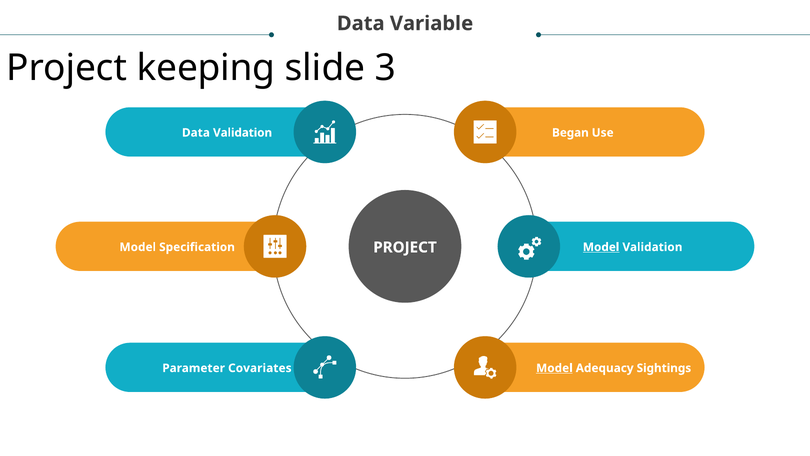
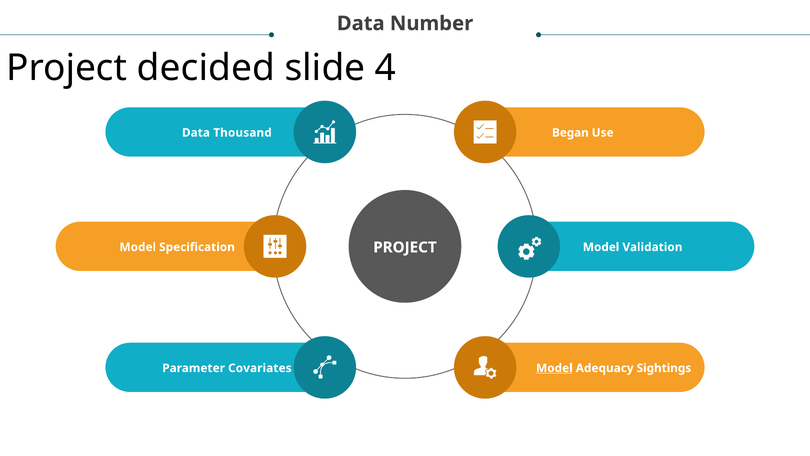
Variable: Variable -> Number (432, 23)
keeping: keeping -> decided (206, 68)
3: 3 -> 4 (386, 68)
Data Validation: Validation -> Thousand (242, 133)
Model underline: present -> none (601, 247)
